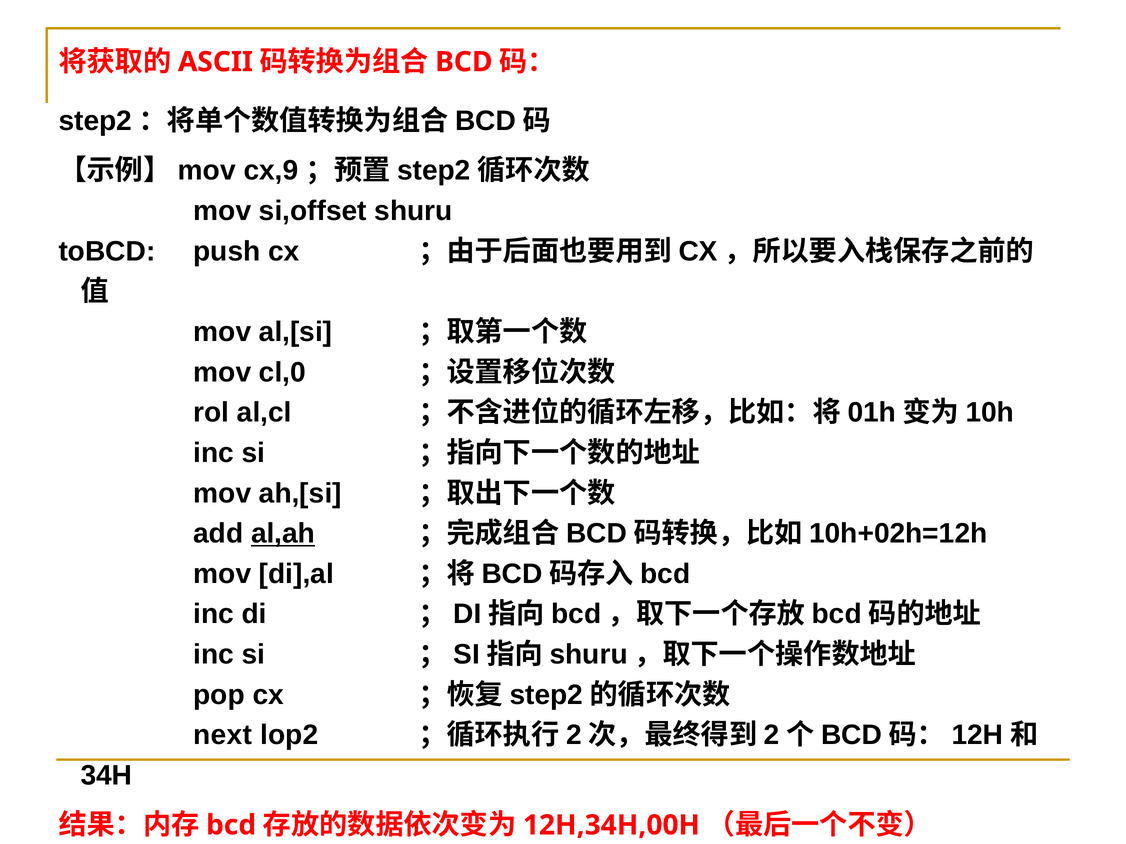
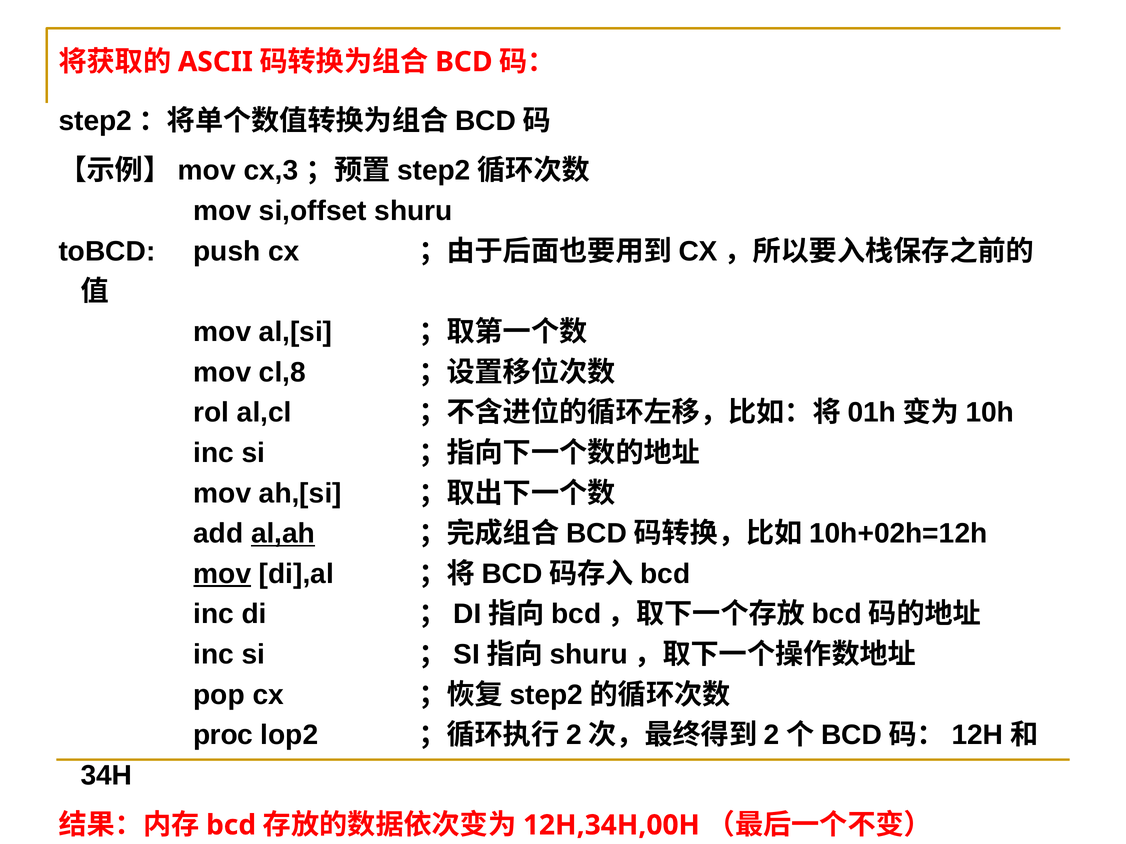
cx,9: cx,9 -> cx,3 (271, 171)
cl,0: cl,0 -> cl,8 (282, 372)
mov underline: none -> present (222, 574)
next: next -> proc (223, 736)
